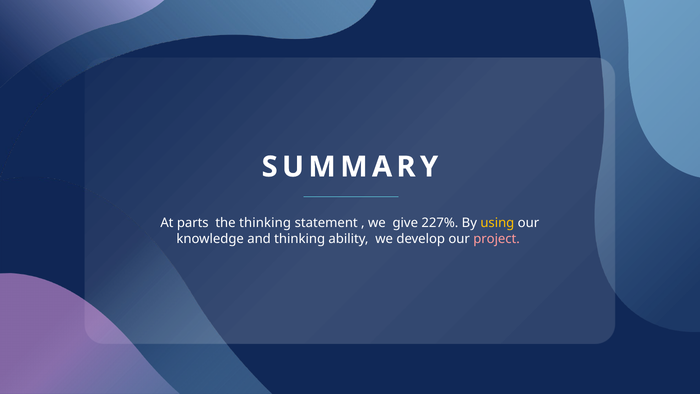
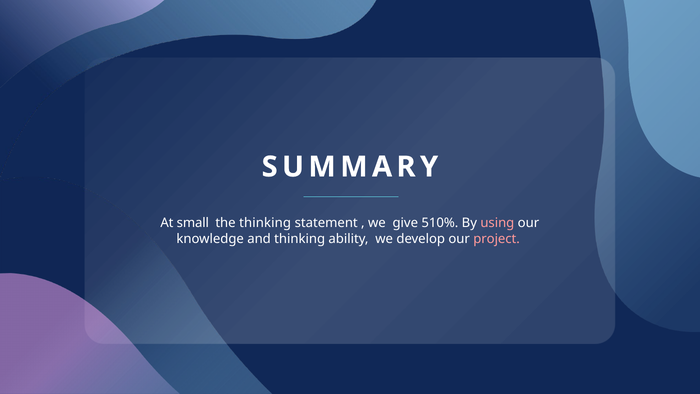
parts: parts -> small (193, 223)
227%: 227% -> 510% (440, 223)
using colour: yellow -> pink (497, 223)
